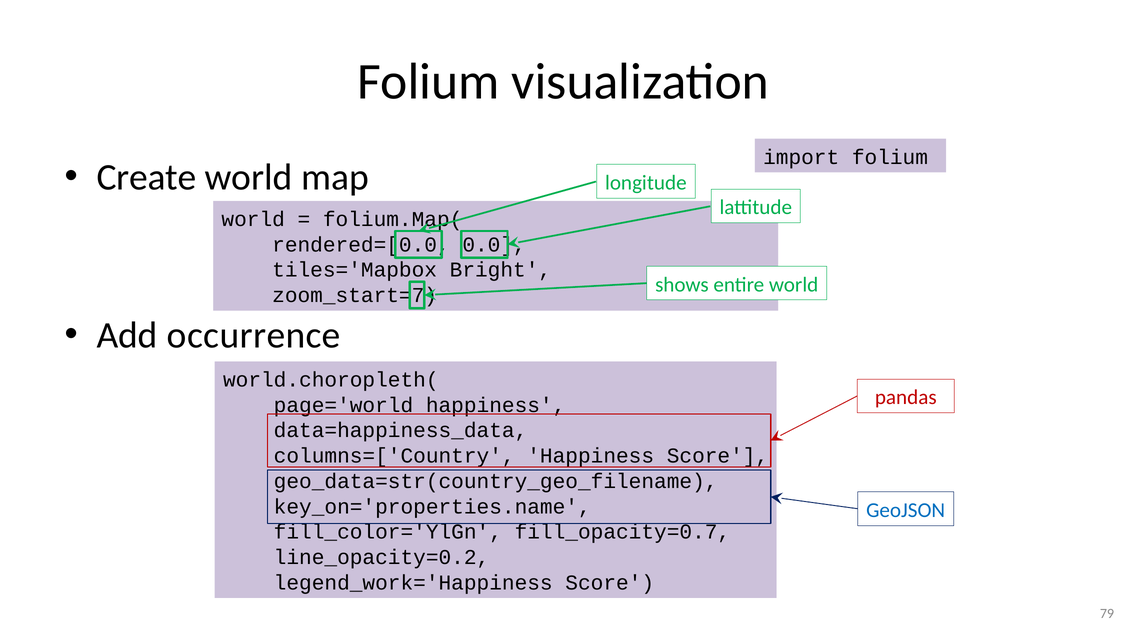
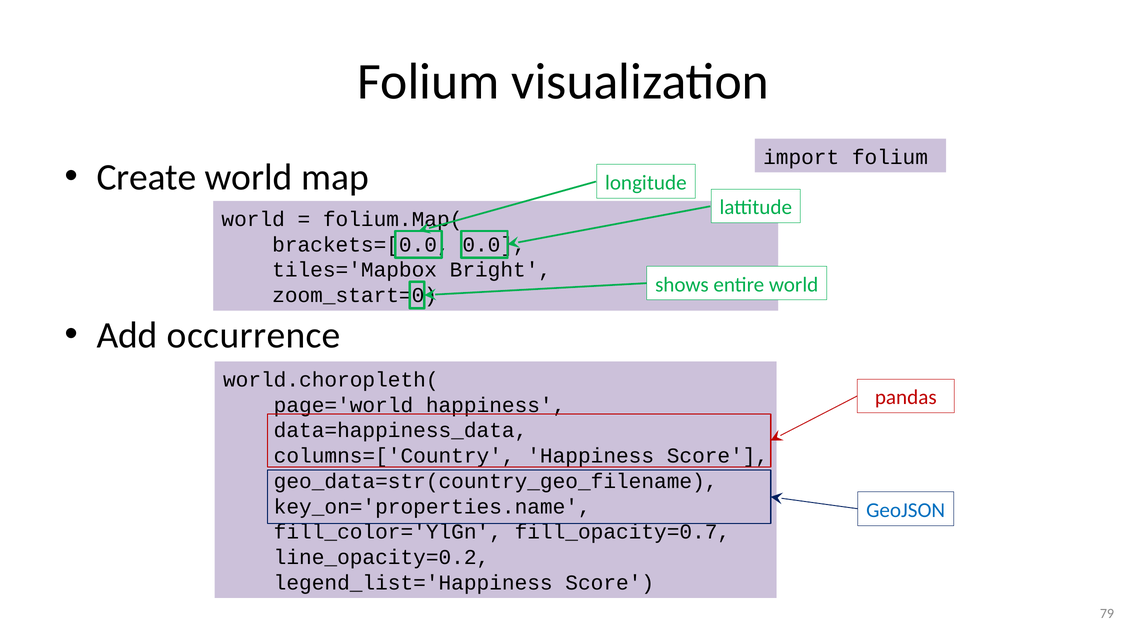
rendered=[0.0: rendered=[0.0 -> brackets=[0.0 (361, 245)
zoom_start=7: zoom_start=7 -> zoom_start=0 (355, 295)
legend_work='Happiness: legend_work='Happiness -> legend_list='Happiness (413, 583)
